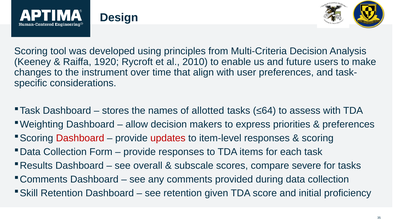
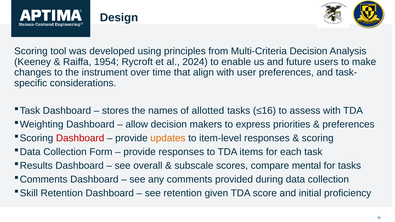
1920: 1920 -> 1954 (106, 62)
2010: 2010 -> 2024 (195, 62)
≤64: ≤64 -> ≤16 (264, 111)
updates colour: red -> orange (168, 138)
severe: severe -> mental (306, 166)
